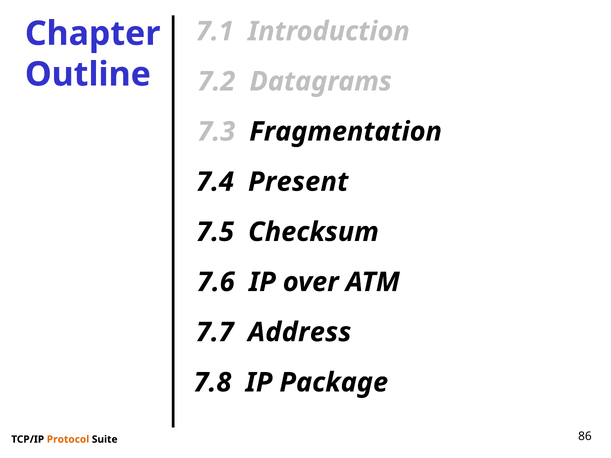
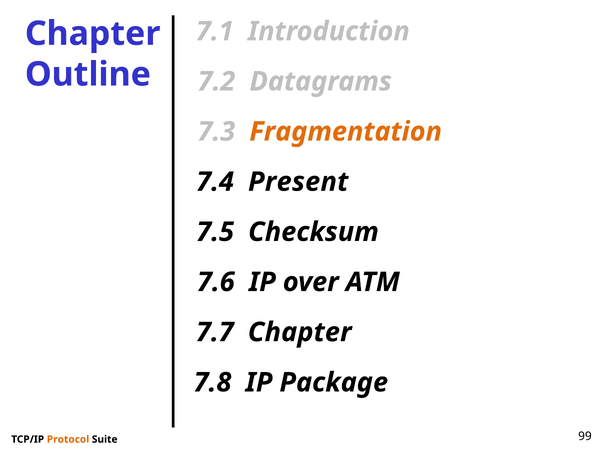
Fragmentation colour: black -> orange (346, 132)
7.7 Address: Address -> Chapter (300, 332)
86: 86 -> 99 (585, 436)
